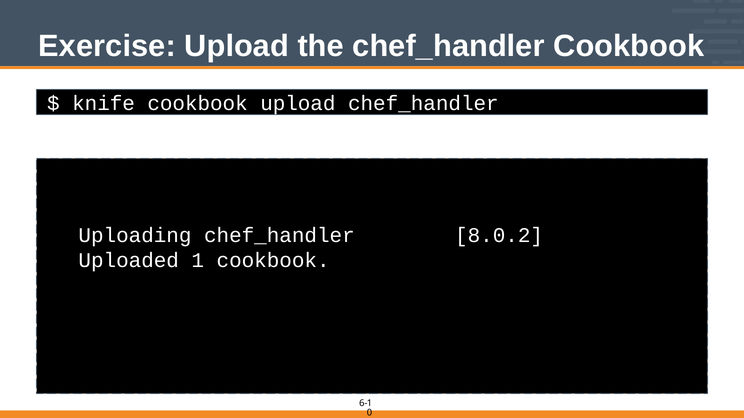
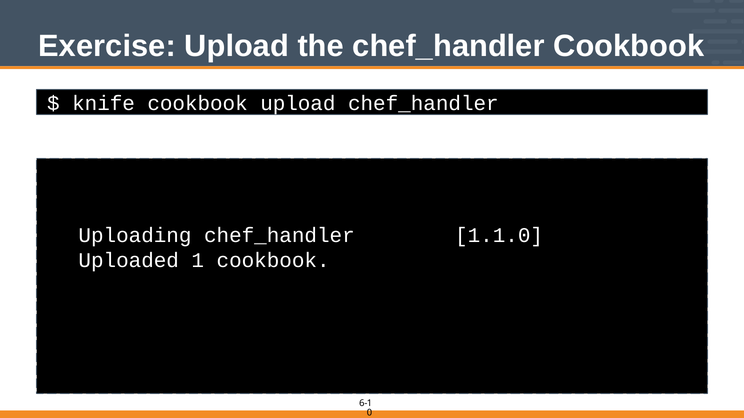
8.0.2: 8.0.2 -> 1.1.0 (499, 235)
